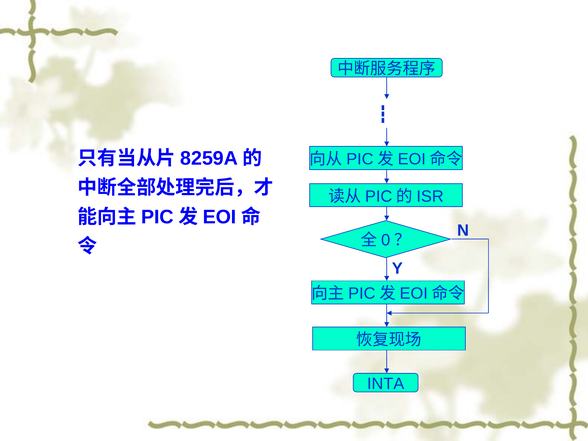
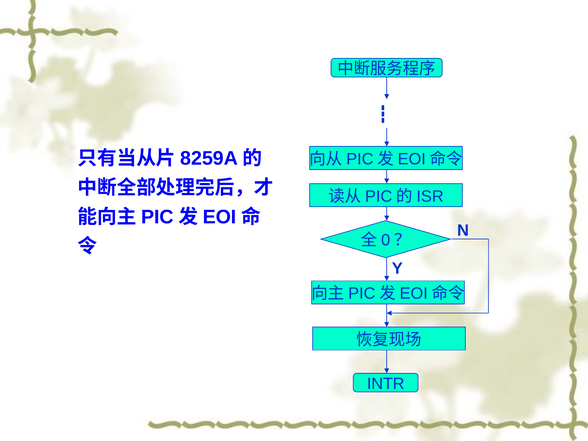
INTA: INTA -> INTR (386, 384)
